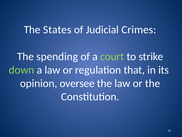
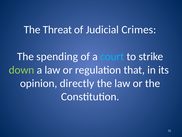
States: States -> Threat (57, 30)
court colour: light green -> light blue (112, 56)
oversee: oversee -> directly (77, 83)
